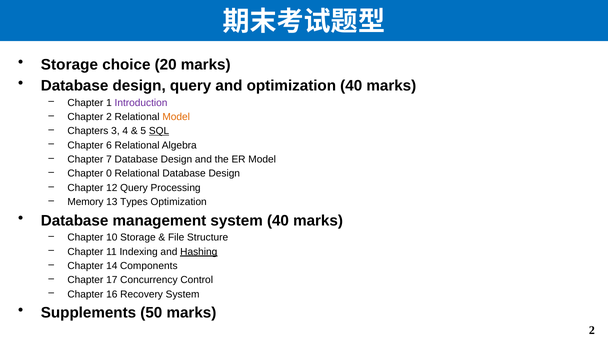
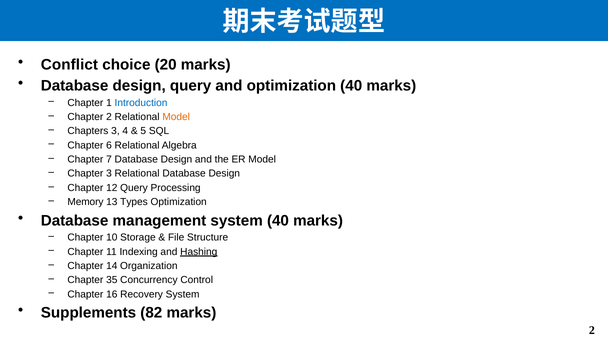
Storage: Storage -> Conflict (69, 65)
Introduction colour: purple -> blue (141, 103)
SQL underline: present -> none (159, 131)
Chapter 0: 0 -> 3 (109, 174)
Components: Components -> Organization (149, 266)
17: 17 -> 35 (112, 280)
50: 50 -> 82 (151, 313)
